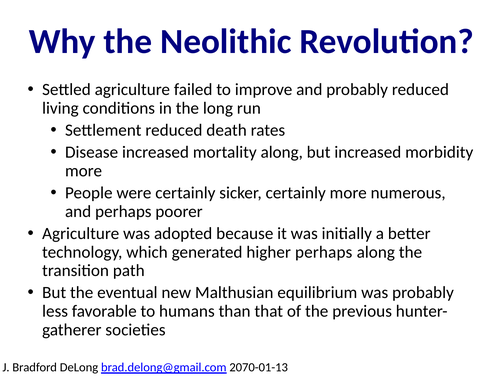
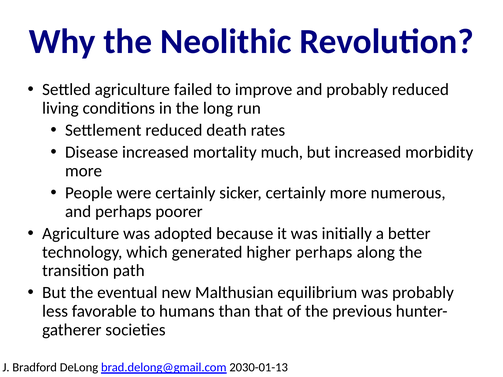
mortality along: along -> much (282, 152)
2070-01-13: 2070-01-13 -> 2030-01-13 (259, 368)
